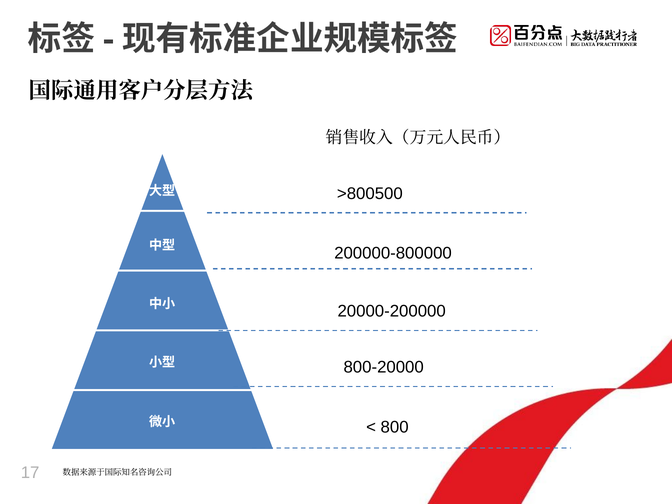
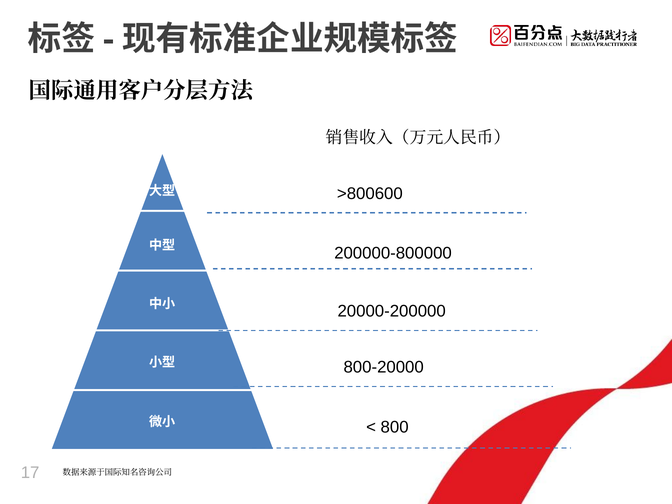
>800500: >800500 -> >800600 (370, 194)
